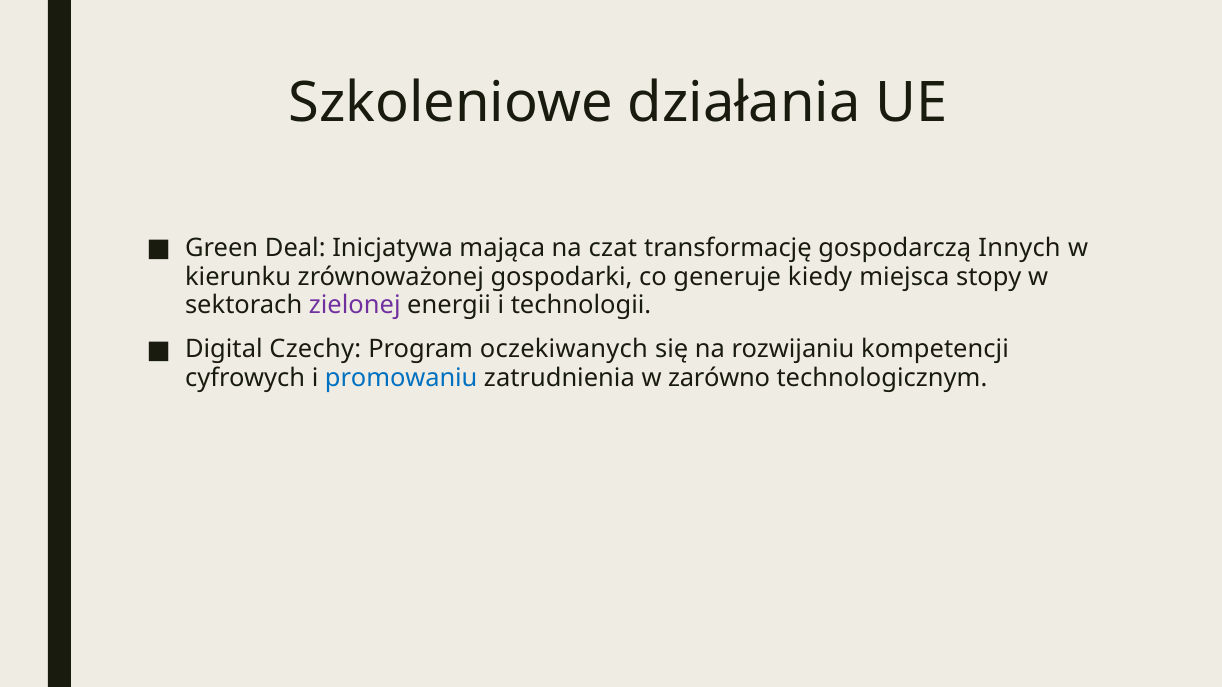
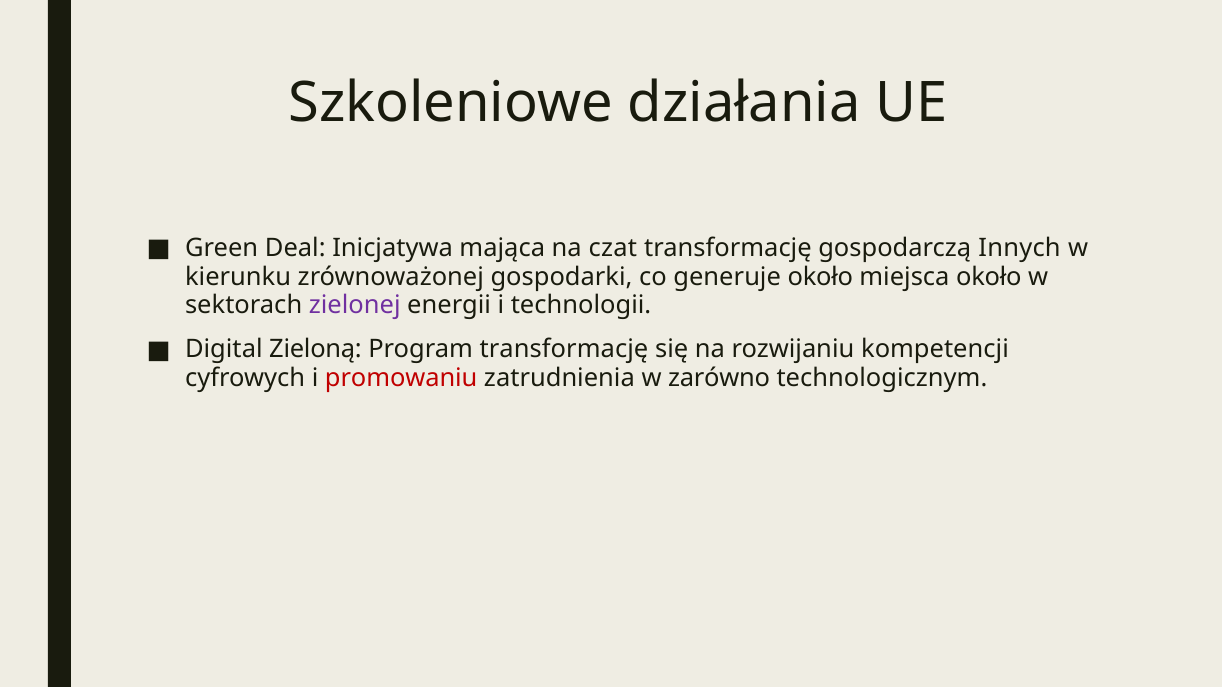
generuje kiedy: kiedy -> około (820, 277)
miejsca stopy: stopy -> około (989, 277)
Czechy: Czechy -> Zieloną (316, 350)
Program oczekiwanych: oczekiwanych -> transformację (564, 350)
promowaniu colour: blue -> red (401, 378)
